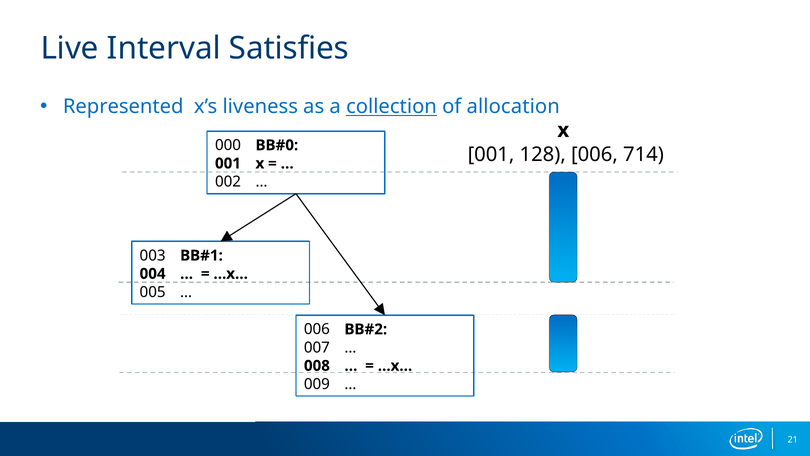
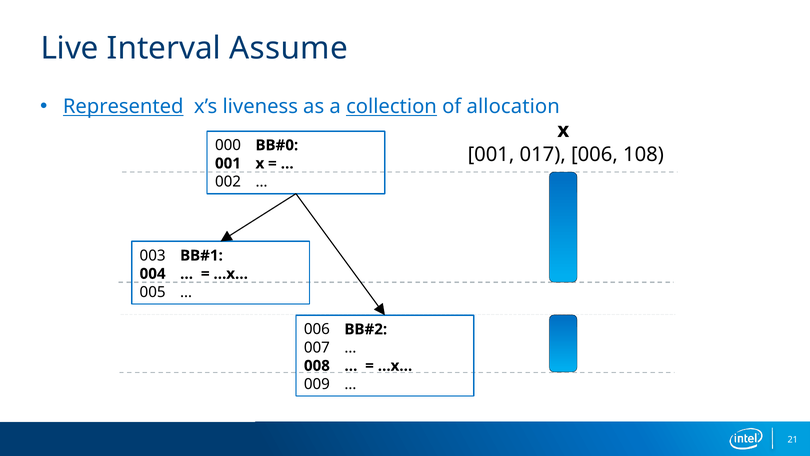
Satisfies: Satisfies -> Assume (289, 48)
Represented underline: none -> present (123, 107)
128: 128 -> 017 (543, 154)
714: 714 -> 108 (643, 154)
